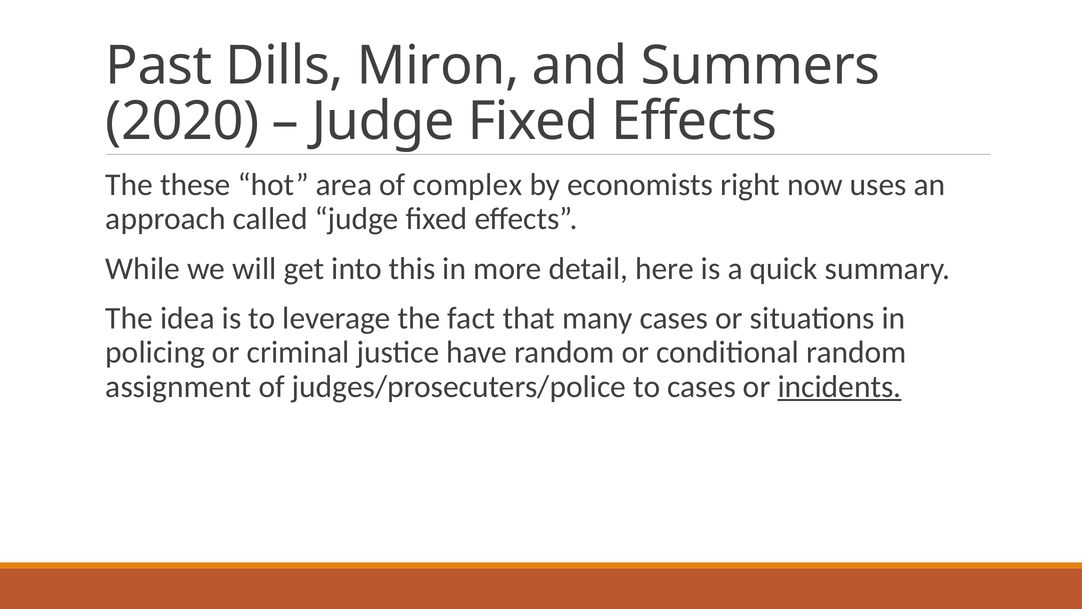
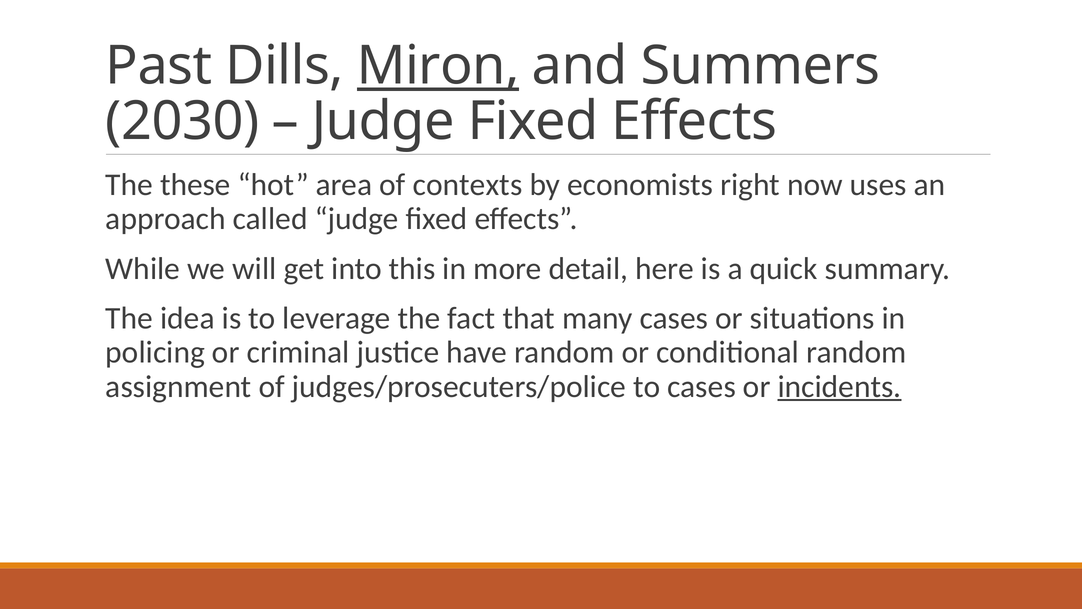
Miron underline: none -> present (438, 66)
2020: 2020 -> 2030 (182, 121)
complex: complex -> contexts (468, 185)
